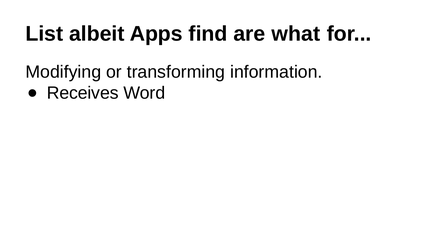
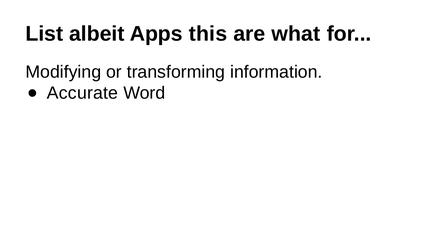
find: find -> this (208, 34)
Receives: Receives -> Accurate (83, 93)
